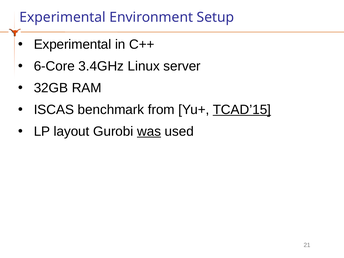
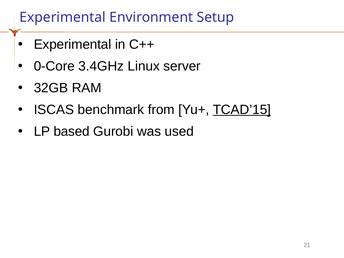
6-Core: 6-Core -> 0-Core (54, 66)
layout: layout -> based (72, 131)
was underline: present -> none (149, 131)
